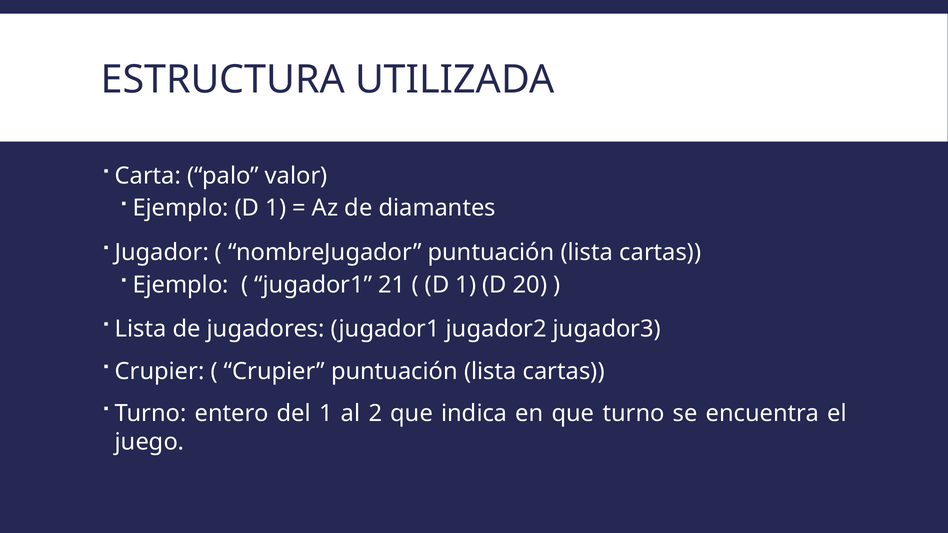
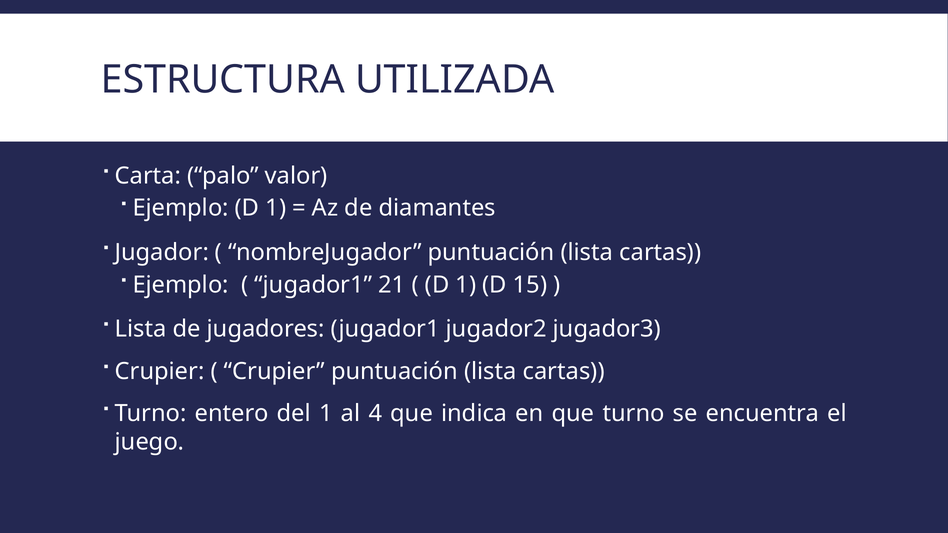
20: 20 -> 15 (530, 285)
2: 2 -> 4 (375, 414)
